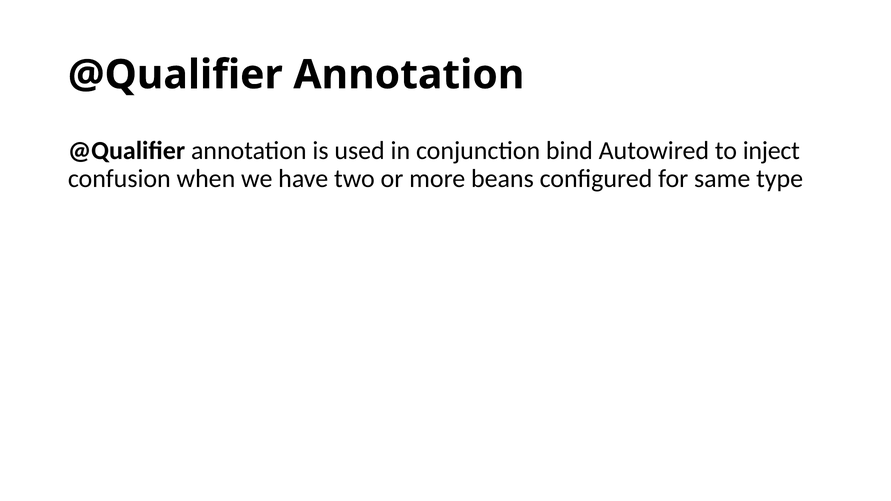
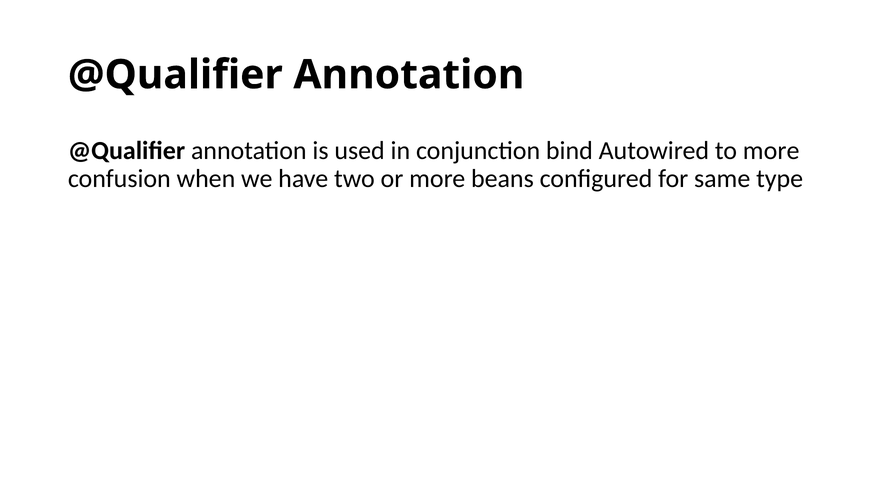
to inject: inject -> more (771, 151)
